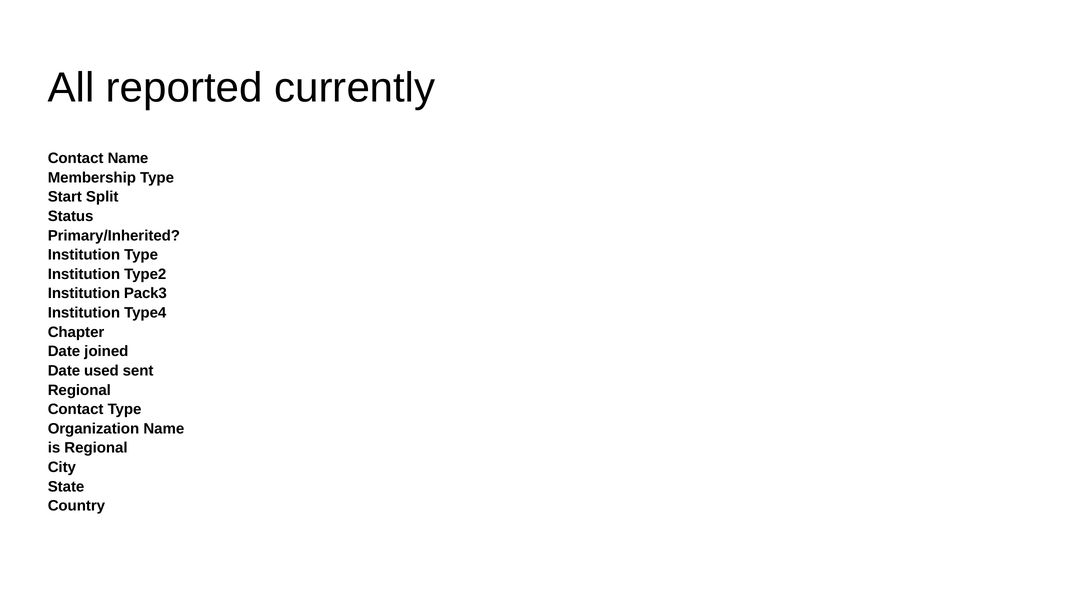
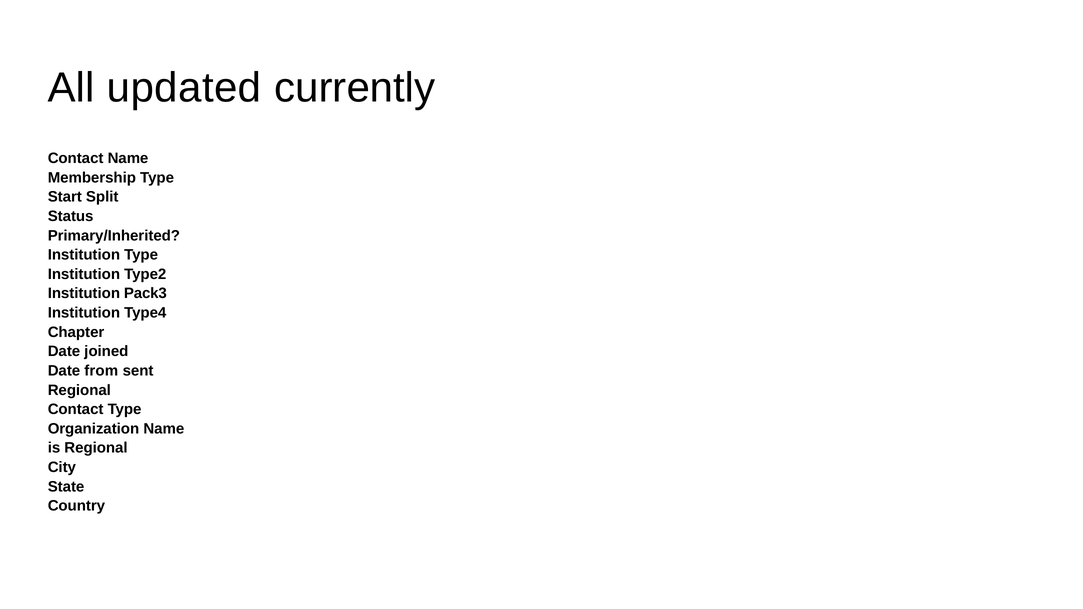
reported: reported -> updated (184, 88)
used: used -> from (101, 371)
